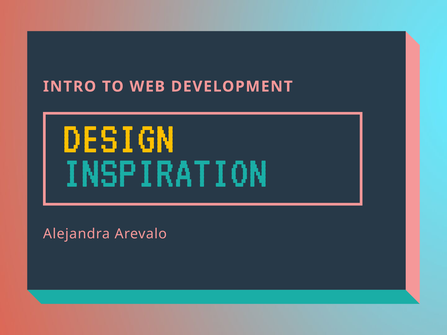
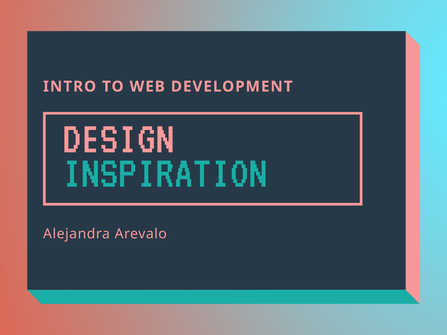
DESIGN colour: yellow -> pink (119, 137)
